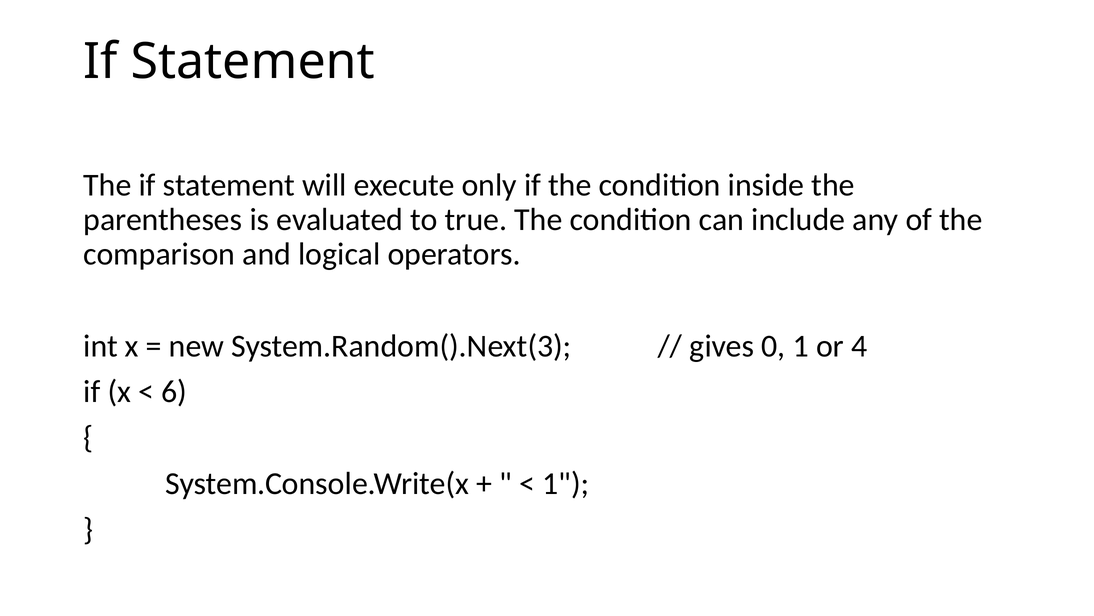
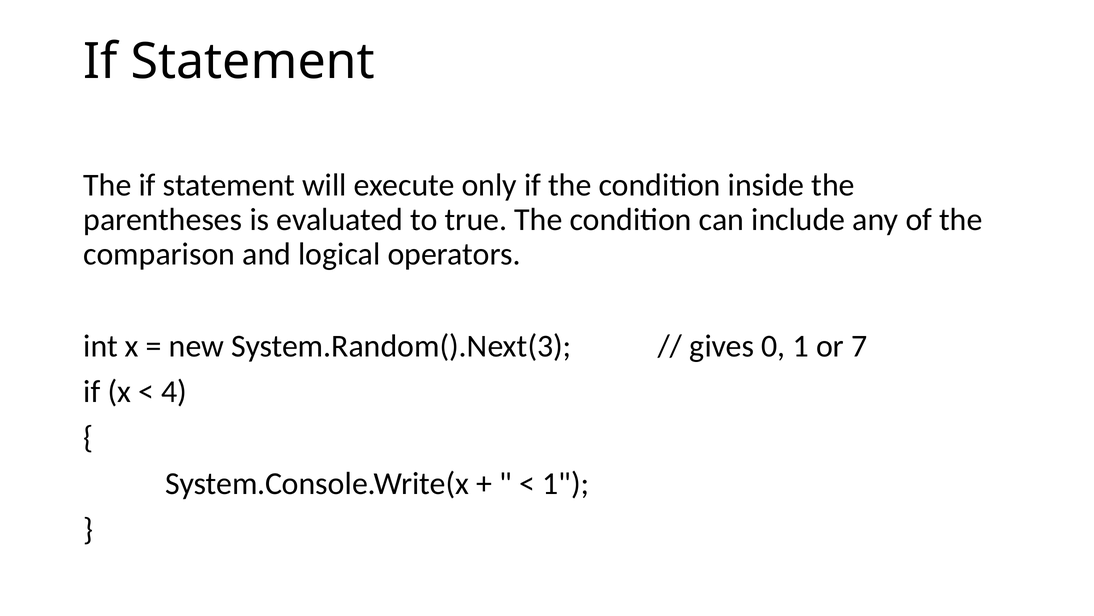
4: 4 -> 7 (859, 346)
6: 6 -> 4 (174, 392)
